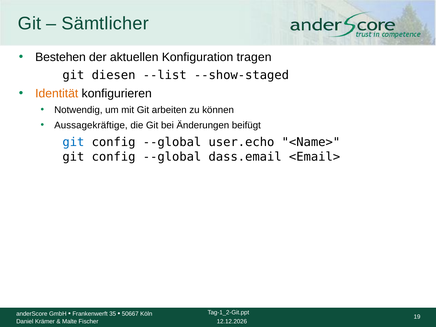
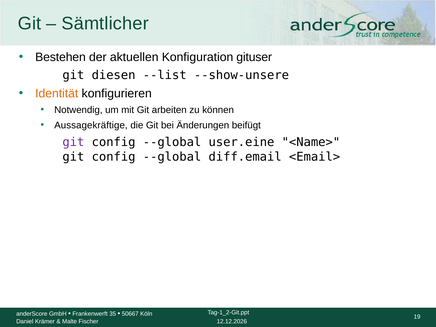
tragen: tragen -> gituser (254, 57)
--show-staged: --show-staged -> --show-unsere (241, 75)
git colour: blue -> purple (73, 142)
user.echo: user.echo -> user.eine (241, 142)
dass.email: dass.email -> diff.email (245, 157)
